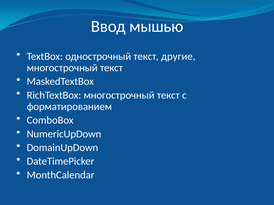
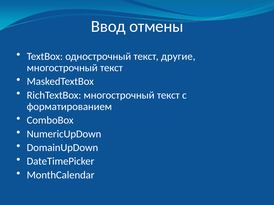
мышью: мышью -> отмены (156, 27)
